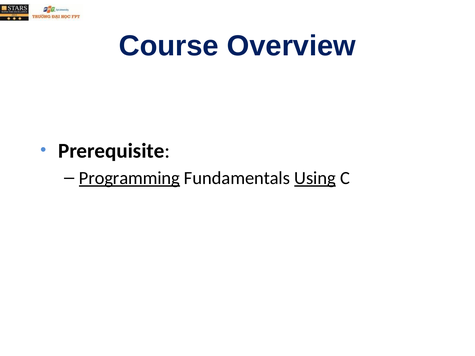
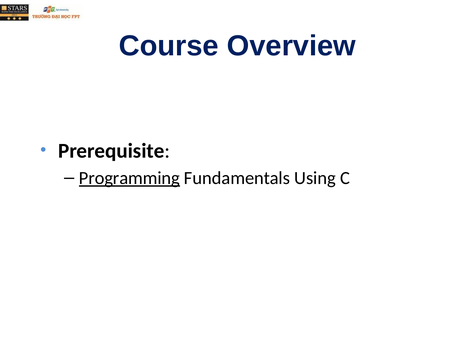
Using underline: present -> none (315, 178)
